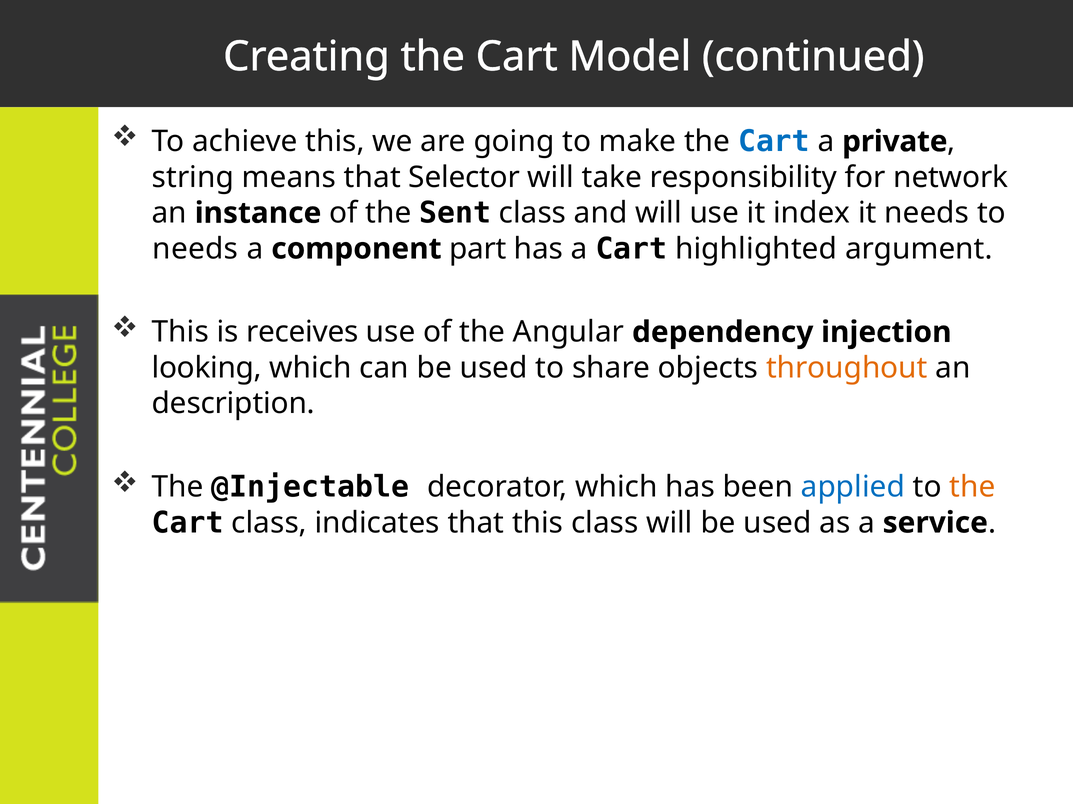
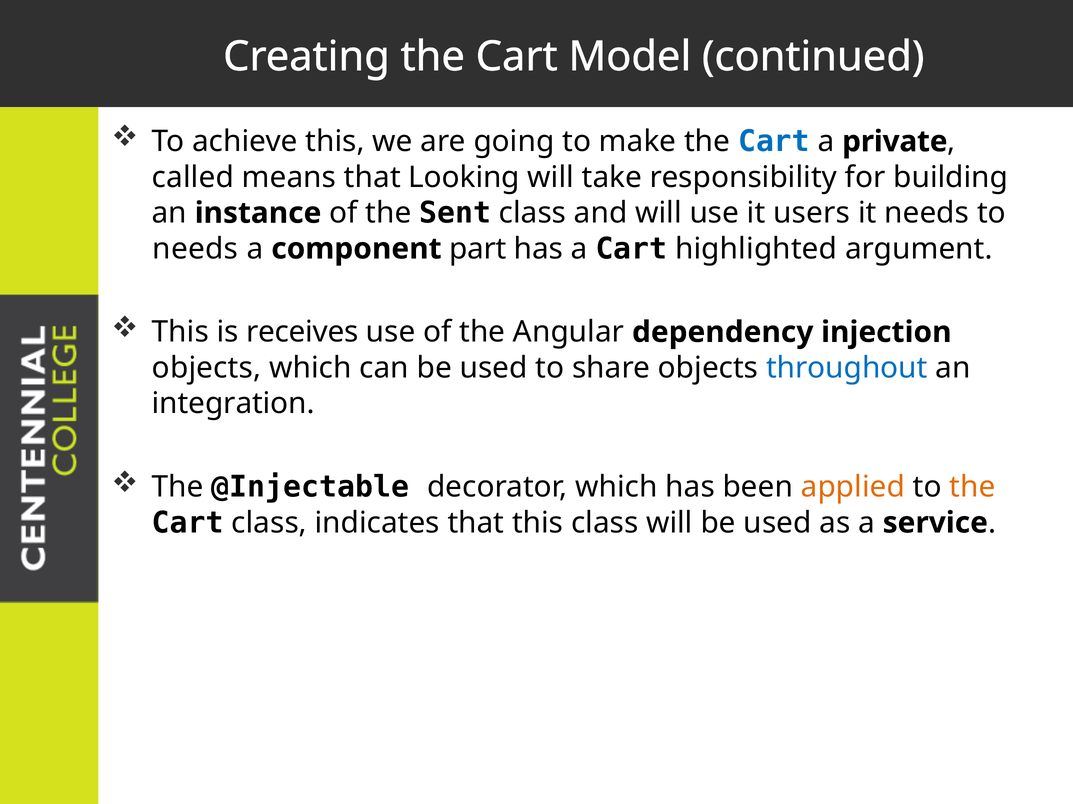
string: string -> called (193, 177)
Selector: Selector -> Looking (464, 177)
network: network -> building (951, 177)
index: index -> users (812, 213)
looking: looking -> objects (207, 368)
throughout colour: orange -> blue (847, 368)
description: description -> integration (233, 404)
applied colour: blue -> orange (853, 487)
